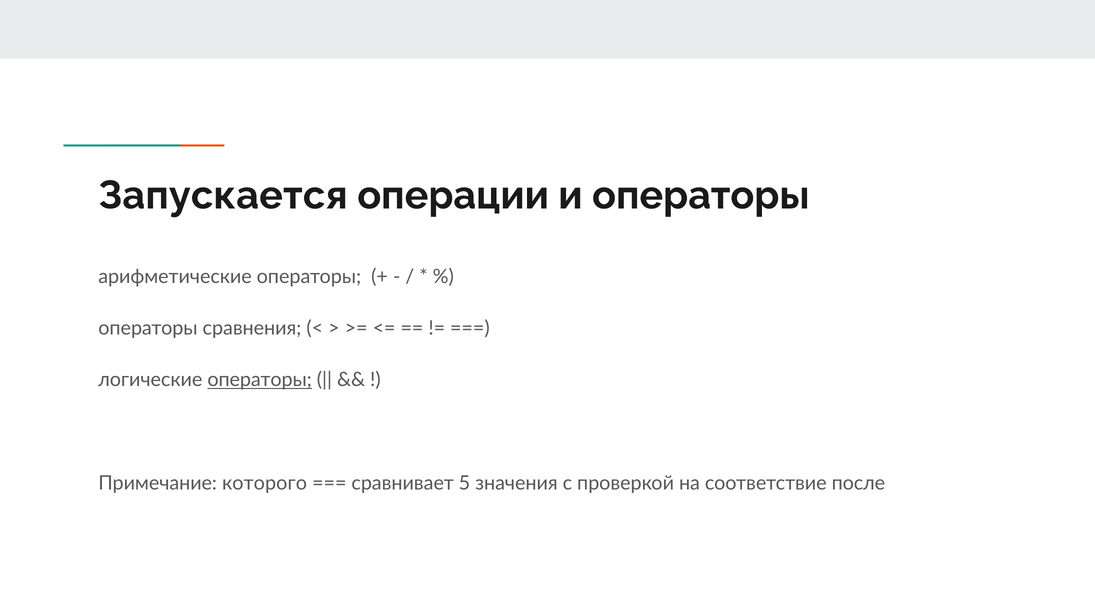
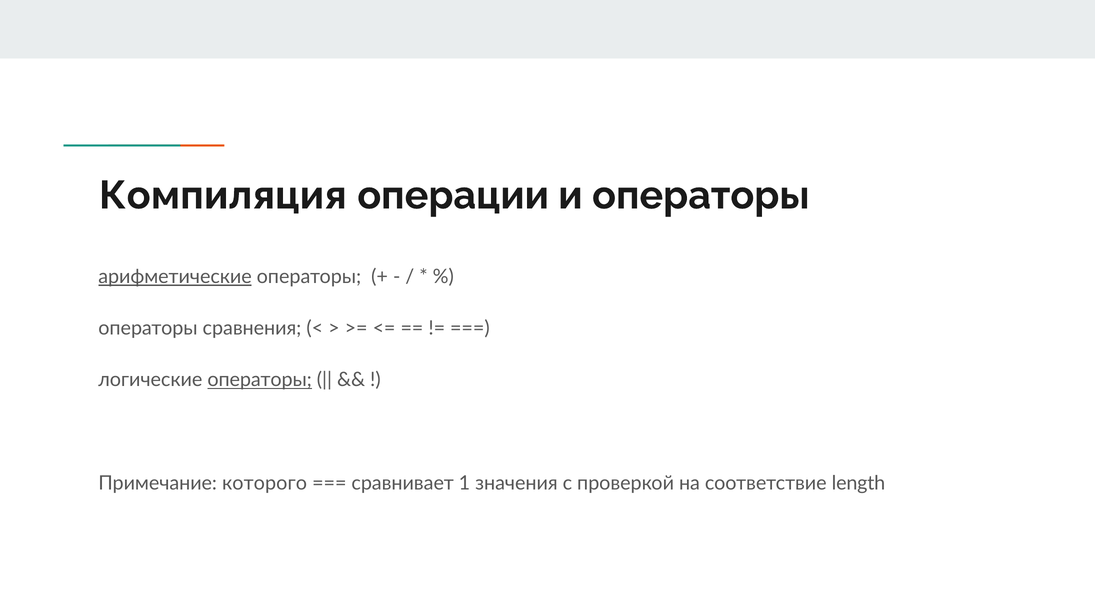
Запускается: Запускается -> Компиляция (223, 195)
арифметические underline: none -> present (175, 277)
5: 5 -> 1 (464, 483)
после: после -> length (858, 483)
